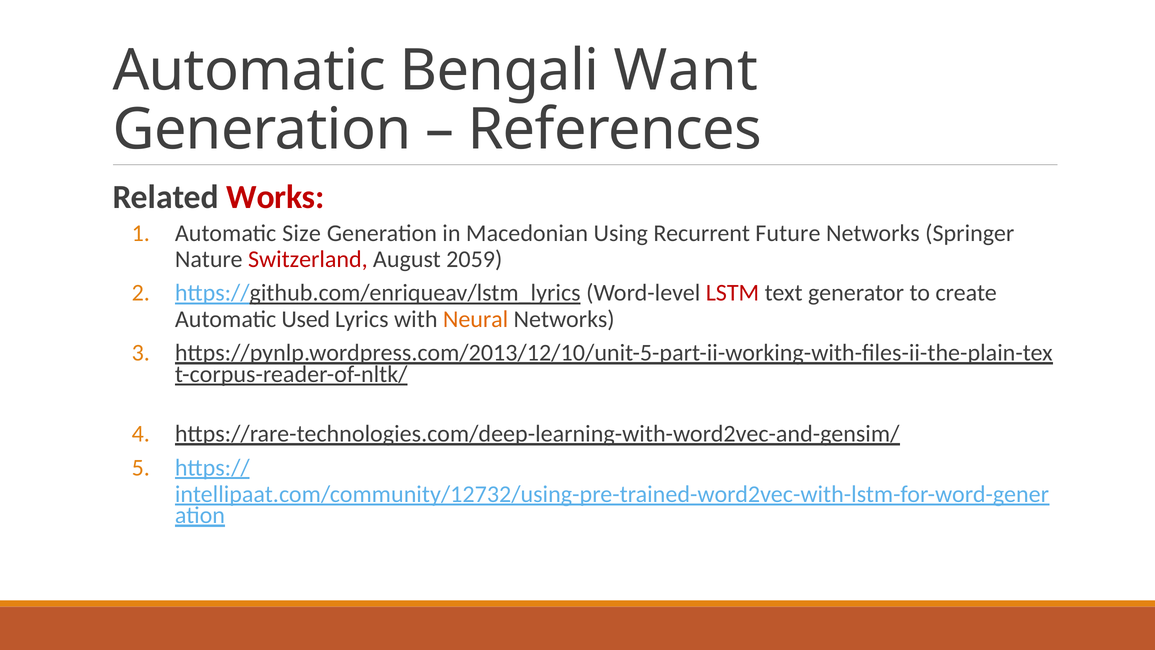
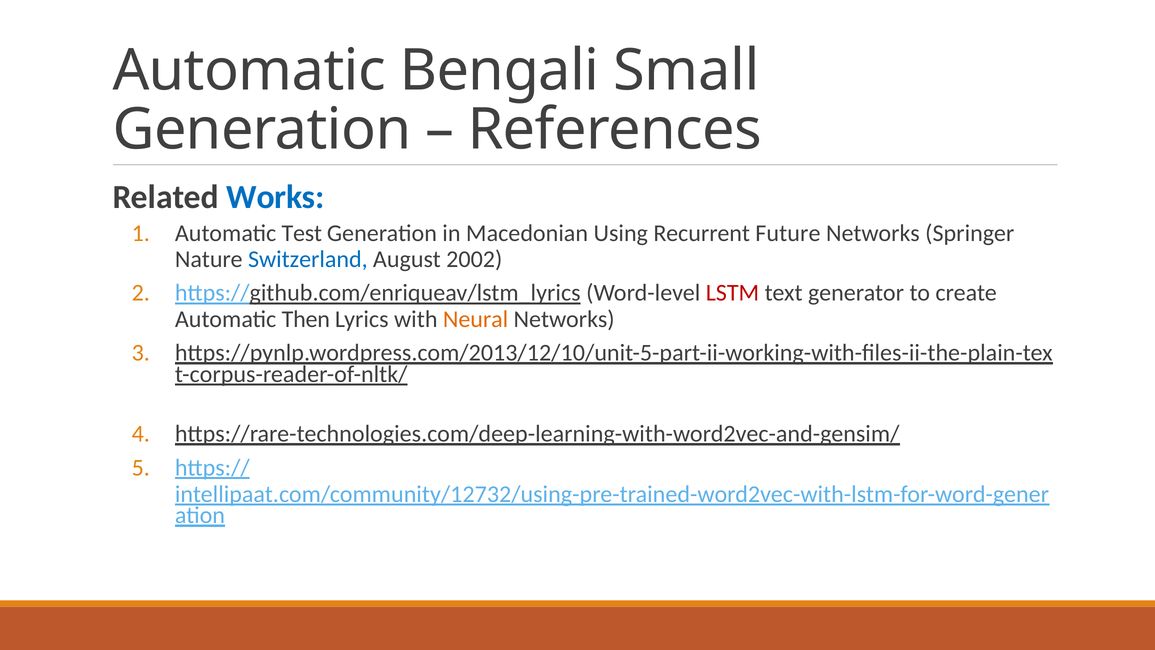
Want: Want -> Small (686, 71)
Works colour: red -> blue (275, 197)
Size: Size -> Test (302, 233)
Switzerland colour: red -> blue (308, 259)
2059: 2059 -> 2002 (474, 259)
Used: Used -> Then (306, 319)
